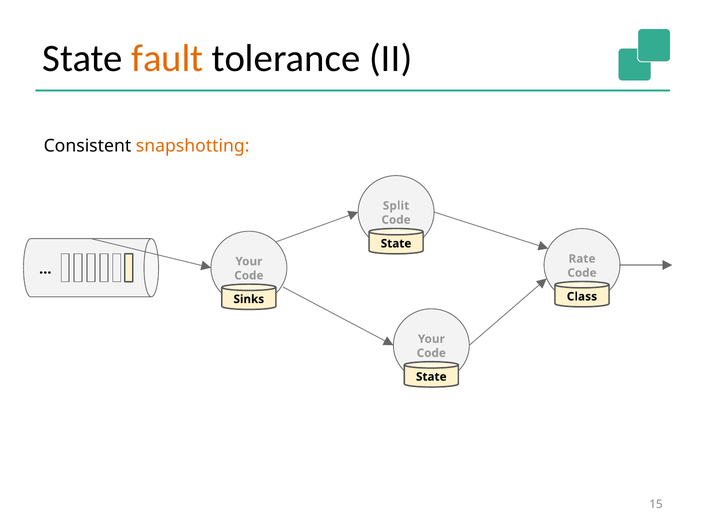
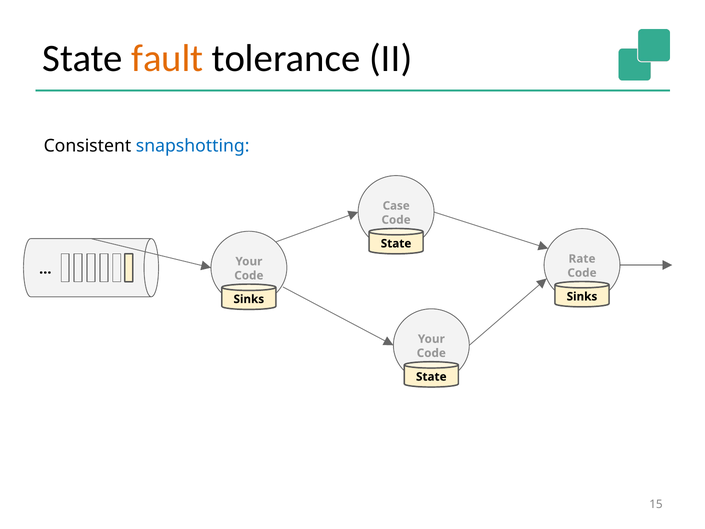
snapshotting colour: orange -> blue (193, 146)
Split: Split -> Case (396, 206)
Class: Class -> Sinks (582, 296)
